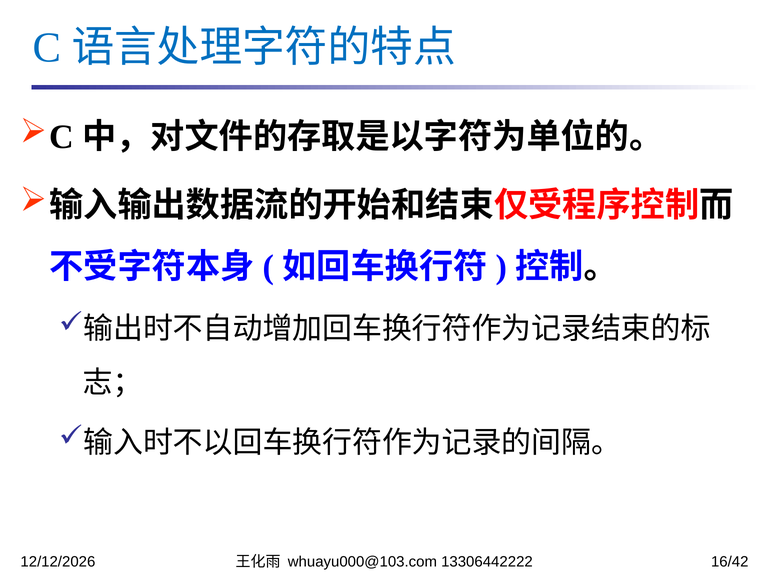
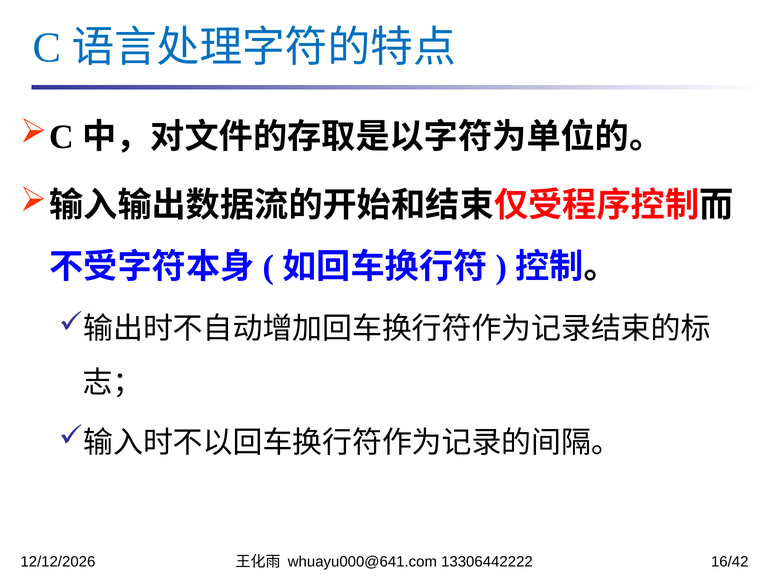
whuayu000@103.com: whuayu000@103.com -> whuayu000@641.com (362, 562)
